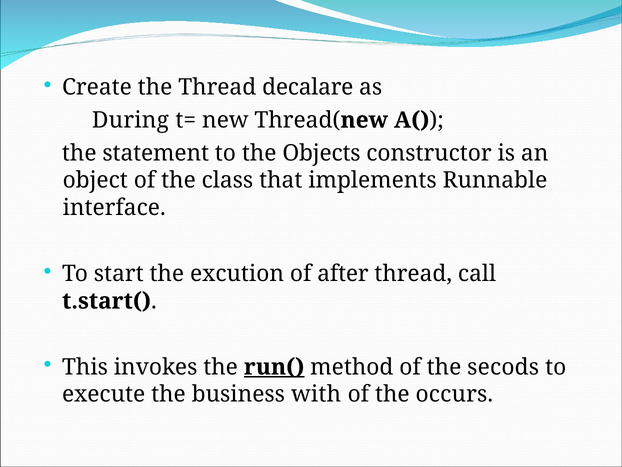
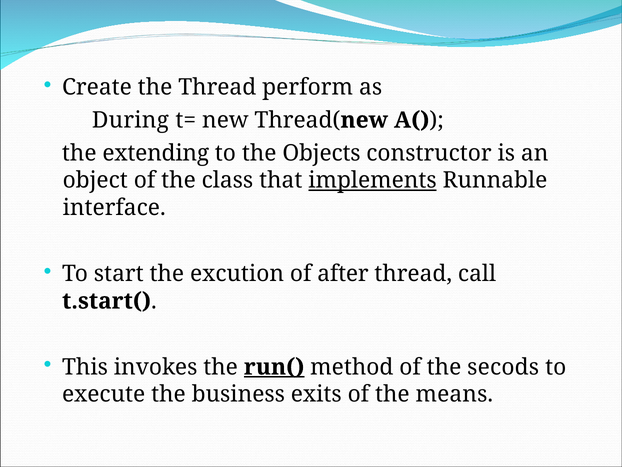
decalare: decalare -> perform (308, 87)
statement: statement -> extending (156, 153)
implements underline: none -> present (373, 180)
with: with -> exits (316, 394)
occurs: occurs -> means (454, 394)
